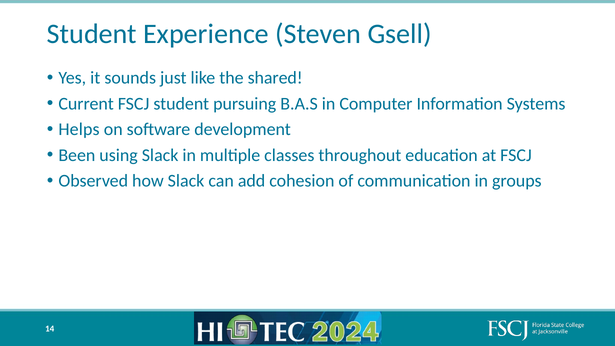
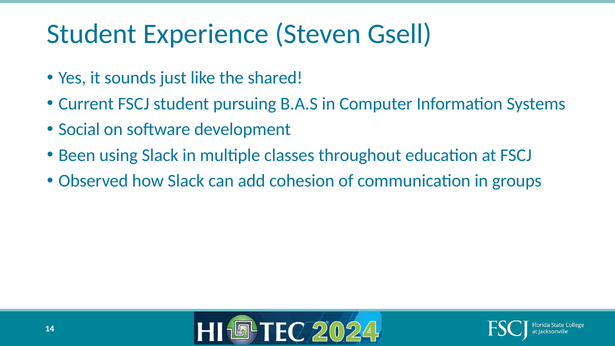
Helps: Helps -> Social (79, 129)
